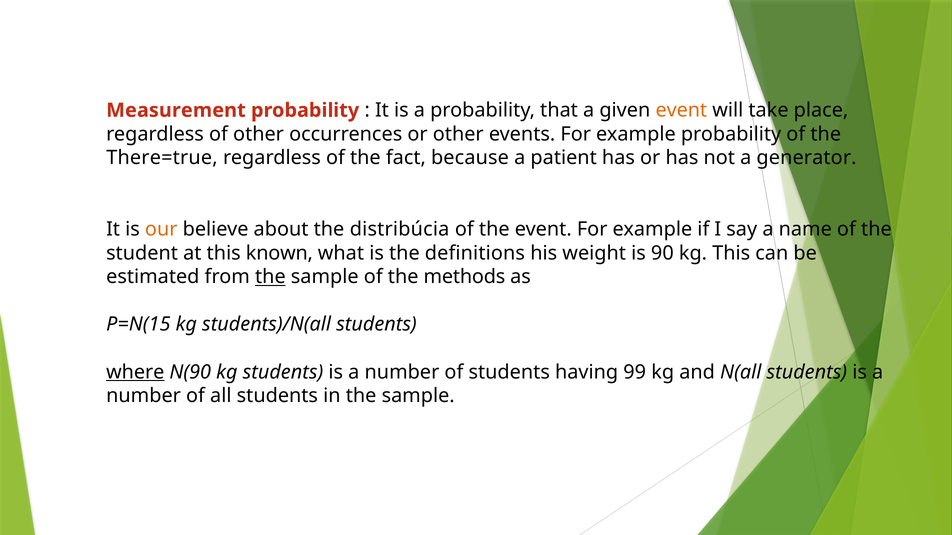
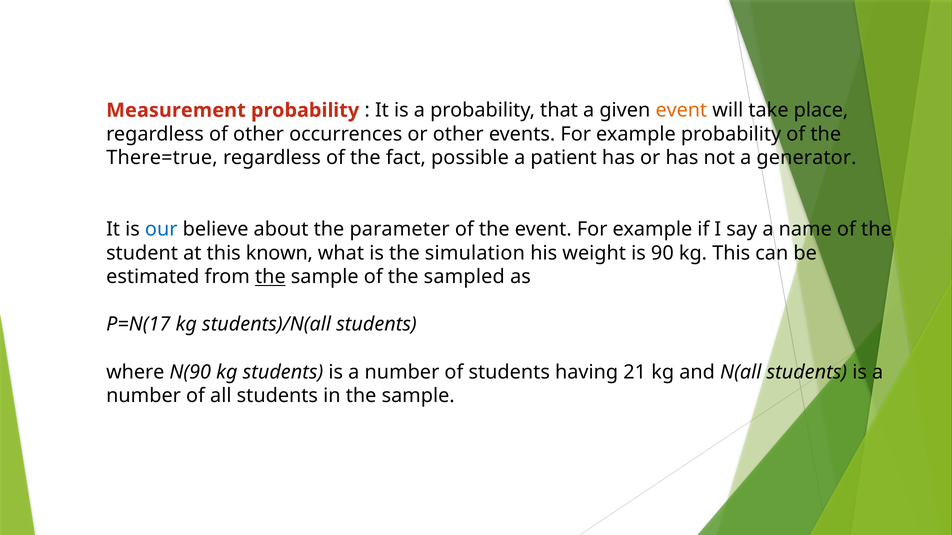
because: because -> possible (470, 158)
our colour: orange -> blue (161, 229)
distribúcia: distribúcia -> parameter (400, 229)
definitions: definitions -> simulation (475, 253)
methods: methods -> sampled (464, 277)
P=N(15: P=N(15 -> P=N(17 (138, 325)
where underline: present -> none (135, 372)
99: 99 -> 21 (635, 372)
